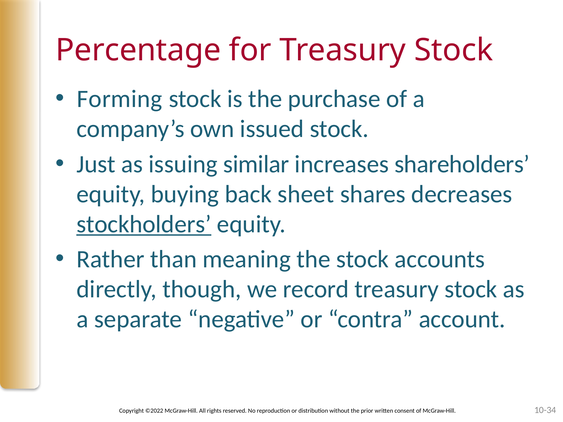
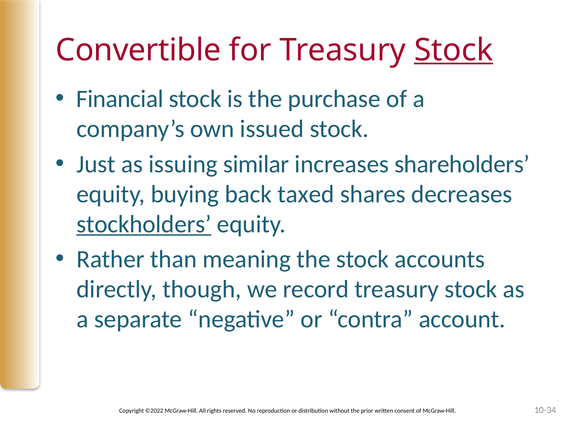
Percentage: Percentage -> Convertible (138, 50)
Stock underline: none -> present (454, 50)
Forming: Forming -> Financial (120, 99)
sheet: sheet -> taxed (306, 194)
